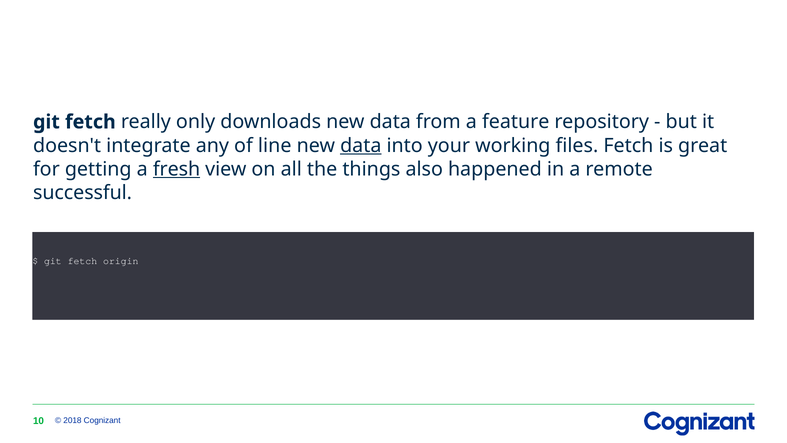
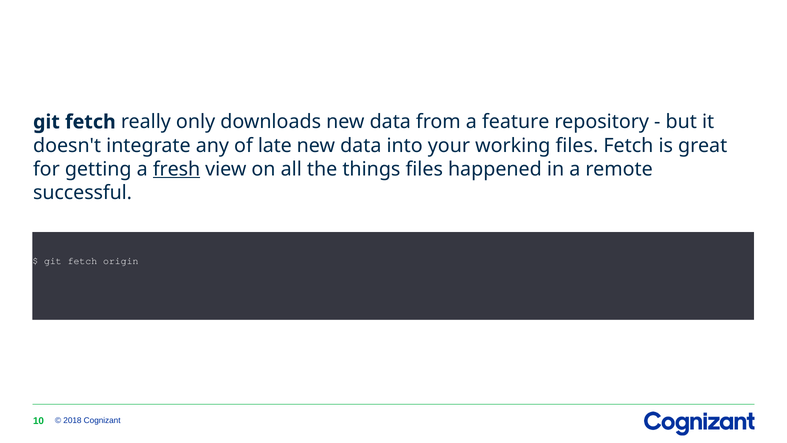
line: line -> late (275, 145)
data underline: present -> none (361, 145)
things also: also -> files (424, 169)
